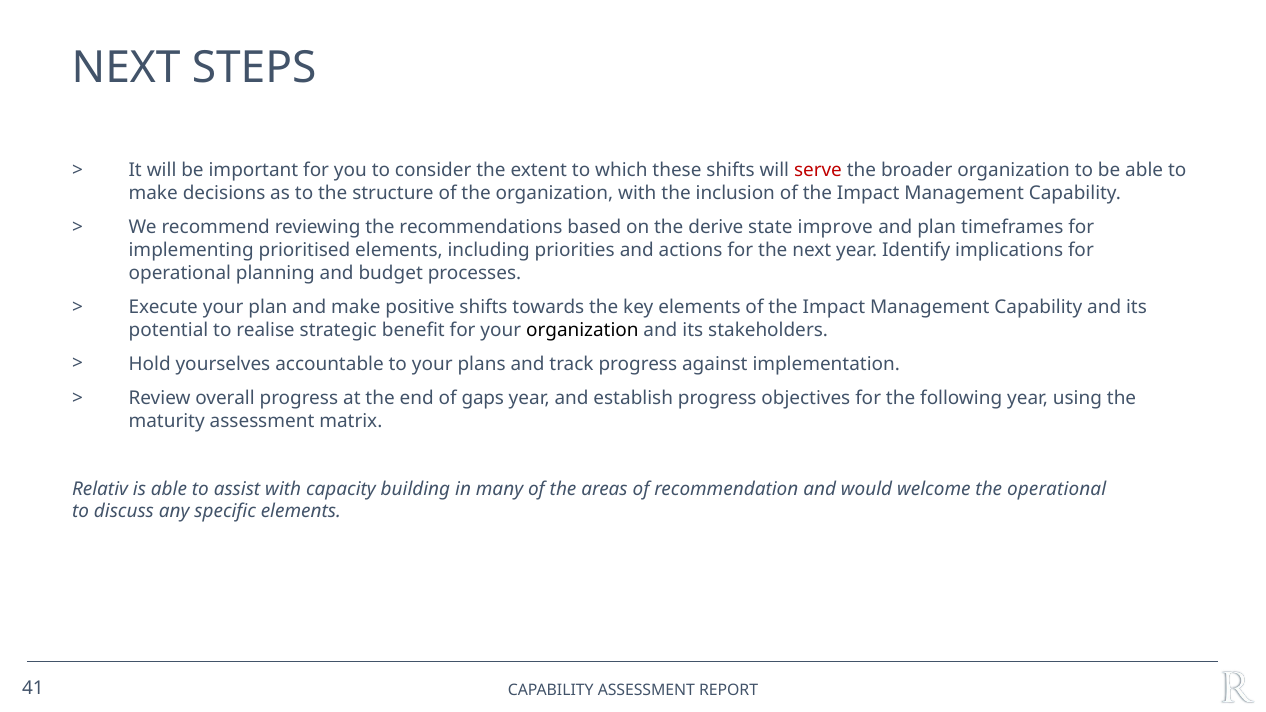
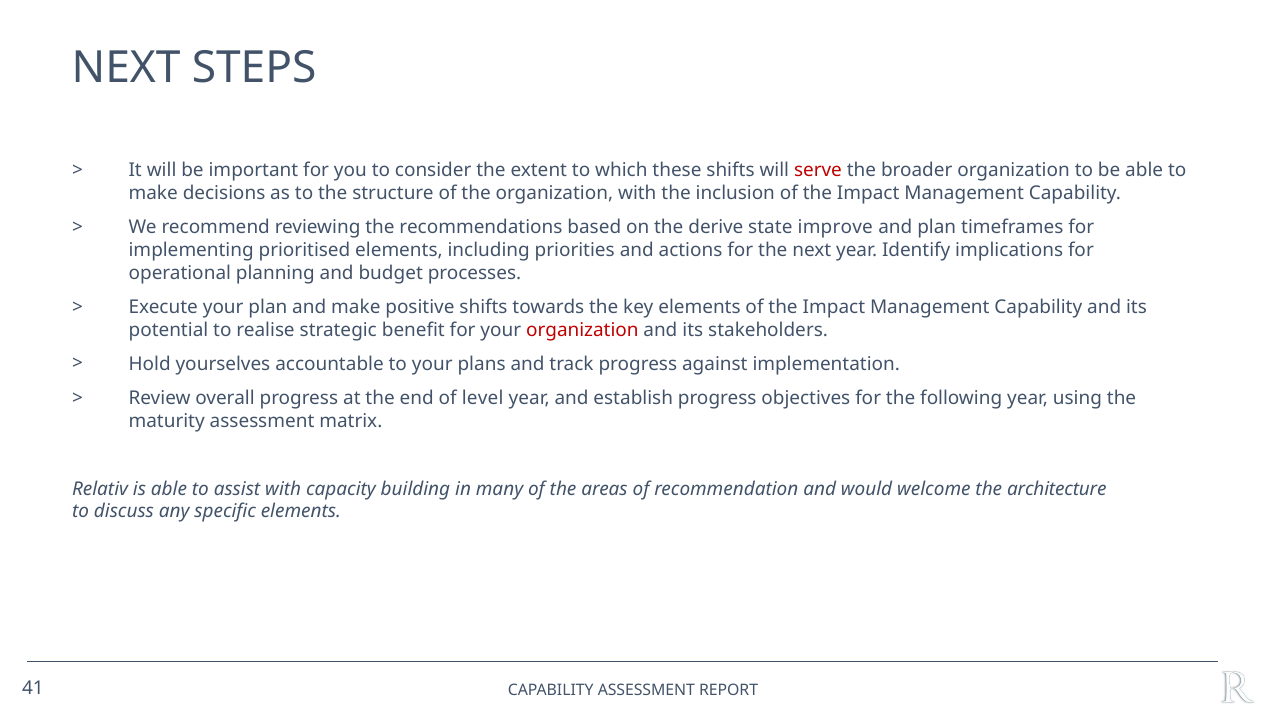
organization colour: black -> red (582, 330)
gaps: gaps -> level (483, 398)
the operational: operational -> architecture (1057, 489)
